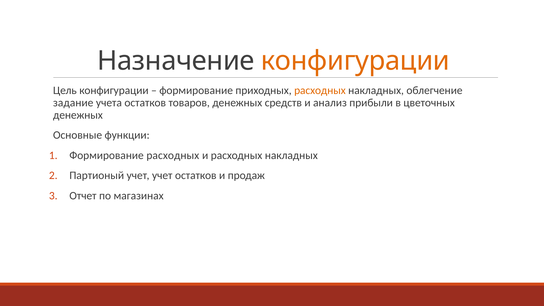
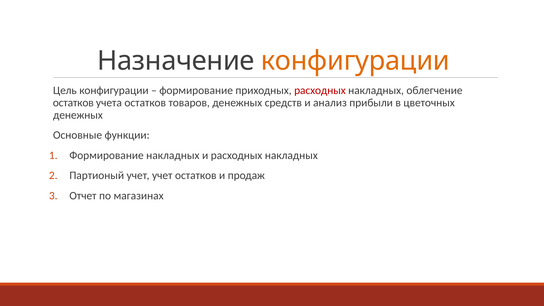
расходных colour: orange -> red (320, 90)
задание: задание -> остатков (73, 103)
Формирование расходных: расходных -> накладных (173, 155)
